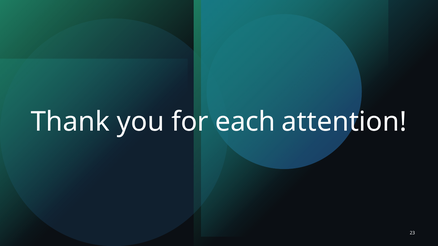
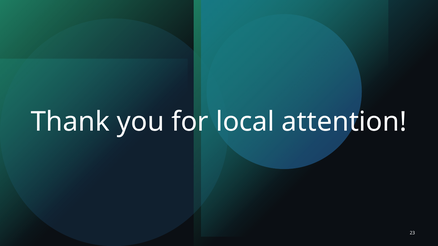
each: each -> local (245, 122)
